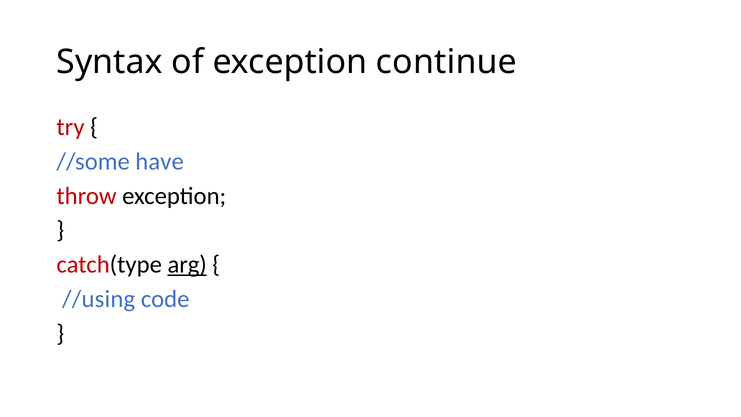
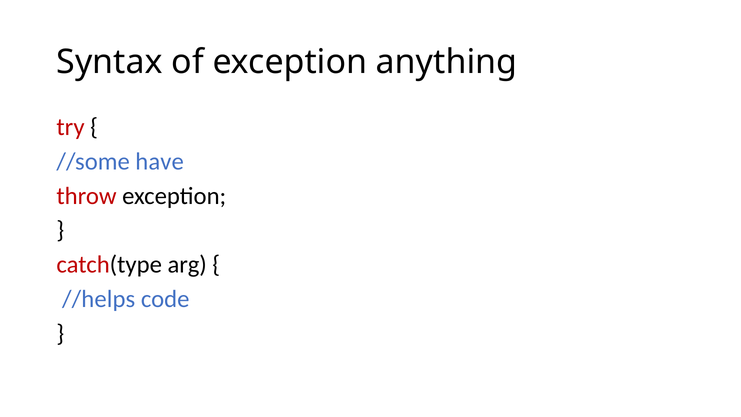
continue: continue -> anything (447, 62)
arg underline: present -> none (187, 265)
//using: //using -> //helps (99, 299)
